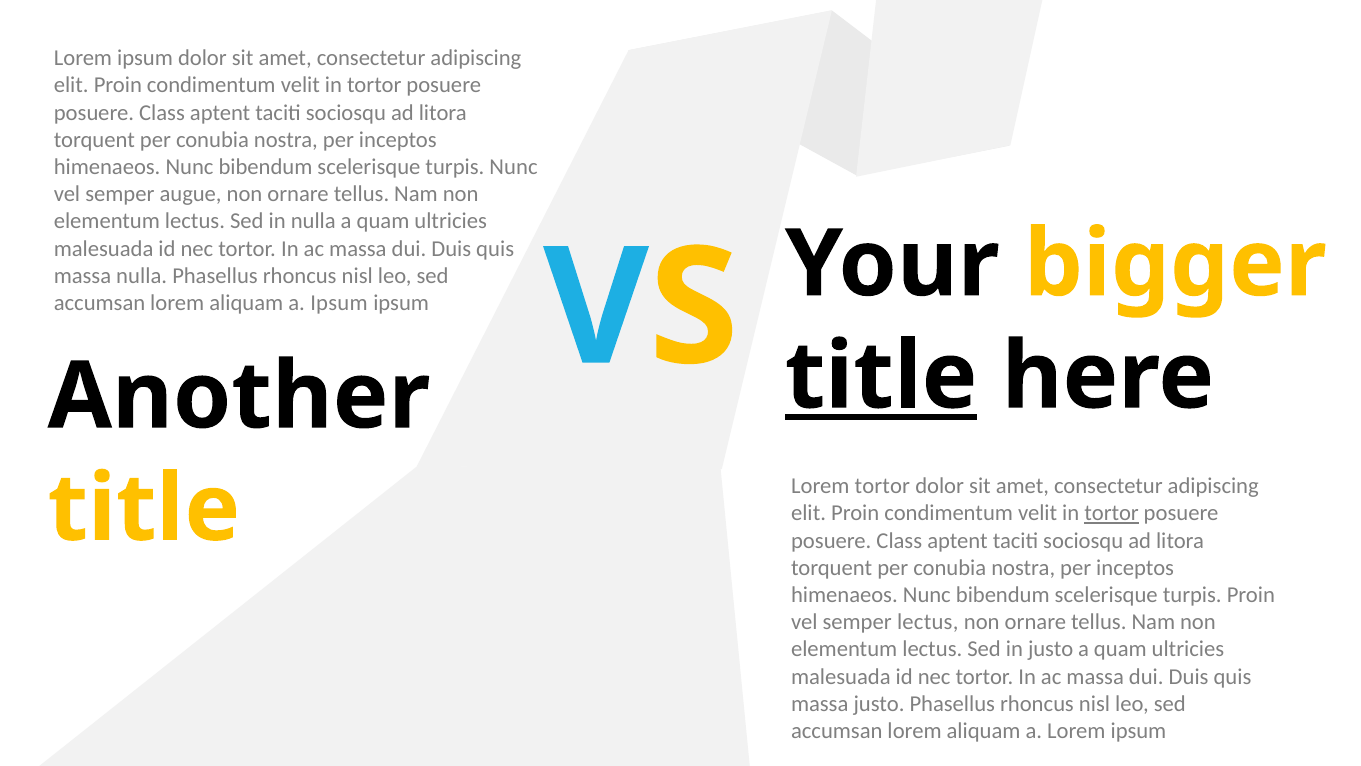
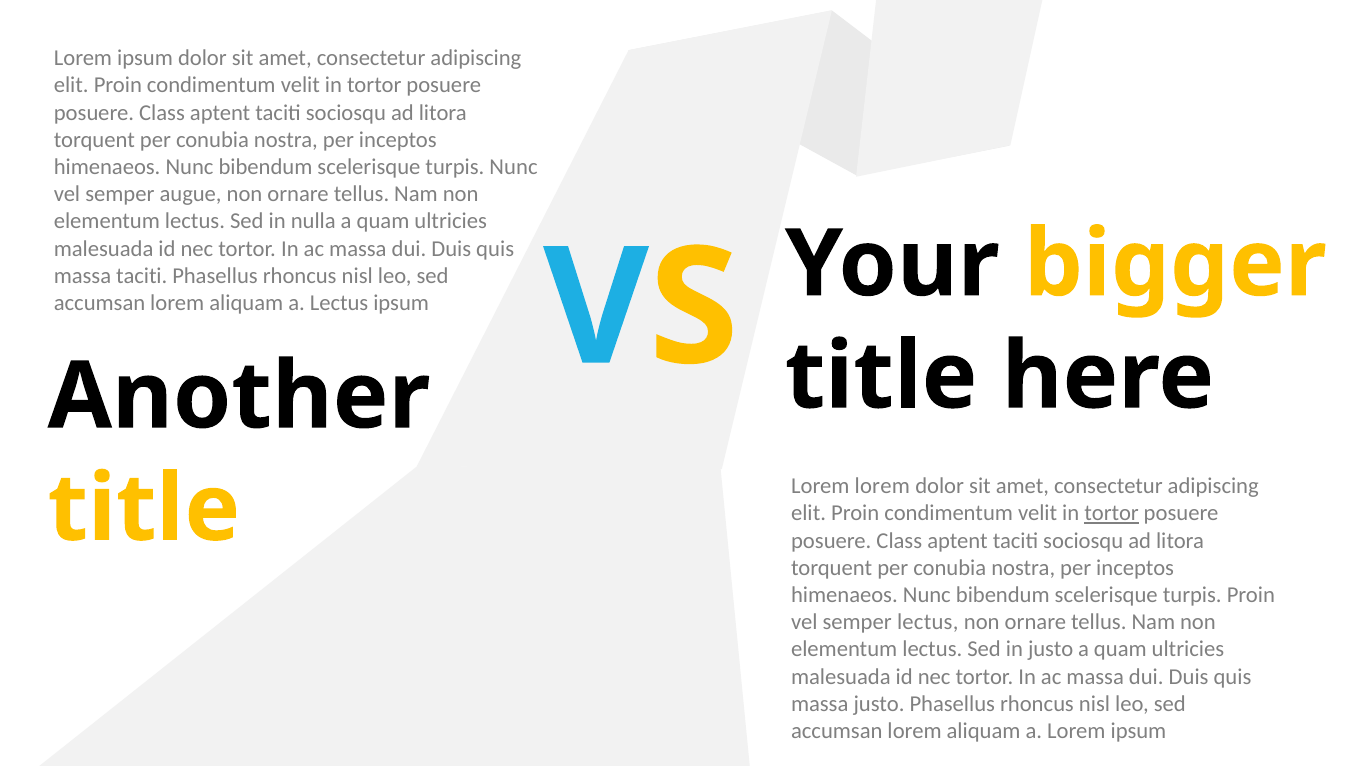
massa nulla: nulla -> taciti (142, 276)
a Ipsum: Ipsum -> Lectus (339, 303)
title underline: present -> none (881, 376)
Lorem tortor: tortor -> lorem (882, 486)
